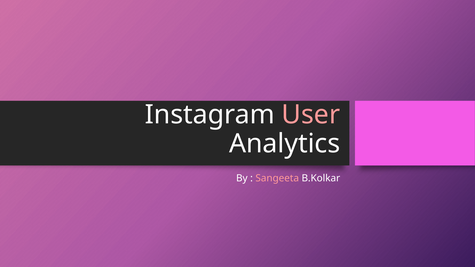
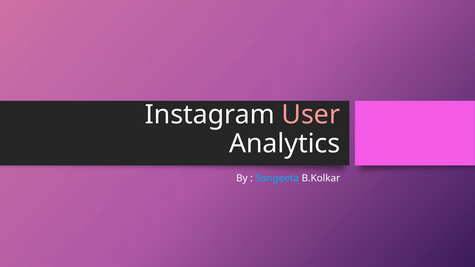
Sangeeta colour: pink -> light blue (277, 178)
